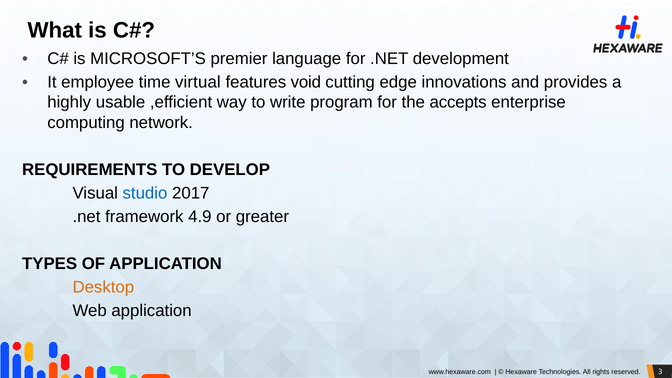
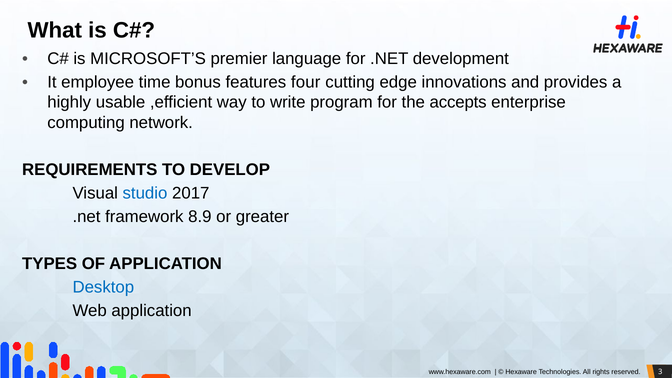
virtual: virtual -> bonus (198, 82)
void: void -> four (306, 82)
4.9: 4.9 -> 8.9 (200, 217)
Desktop colour: orange -> blue (103, 287)
